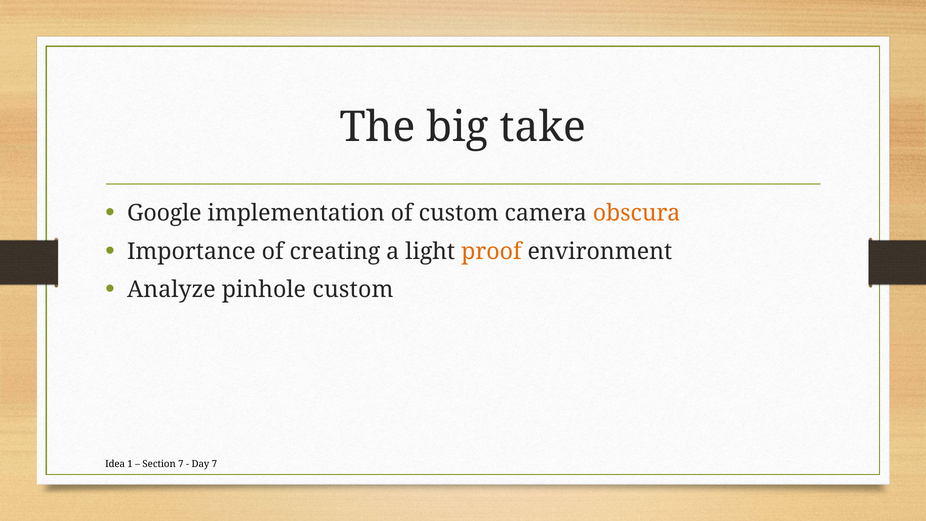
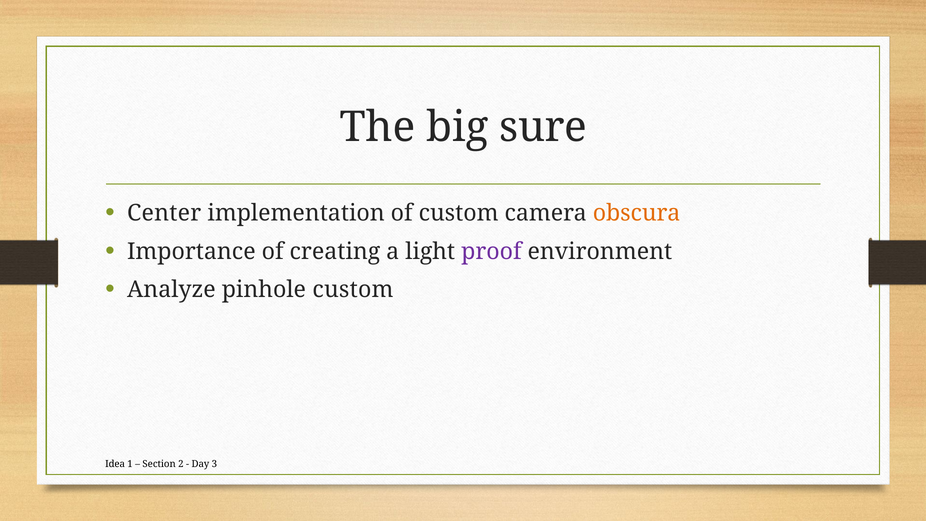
take: take -> sure (543, 127)
Google: Google -> Center (164, 213)
proof colour: orange -> purple (491, 251)
Section 7: 7 -> 2 (181, 464)
Day 7: 7 -> 3 (214, 464)
